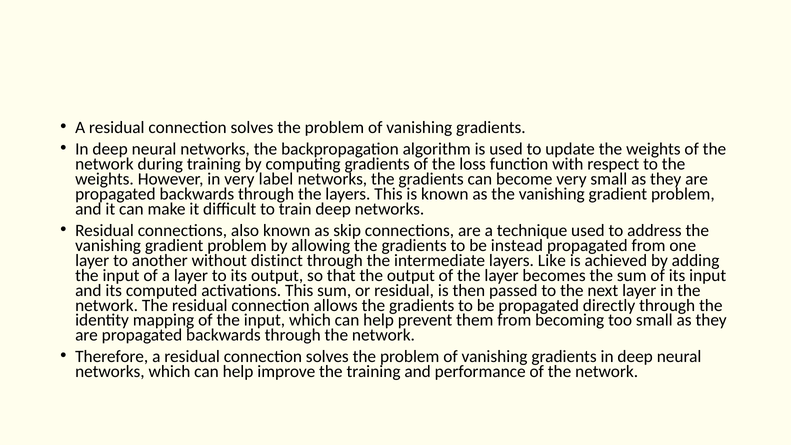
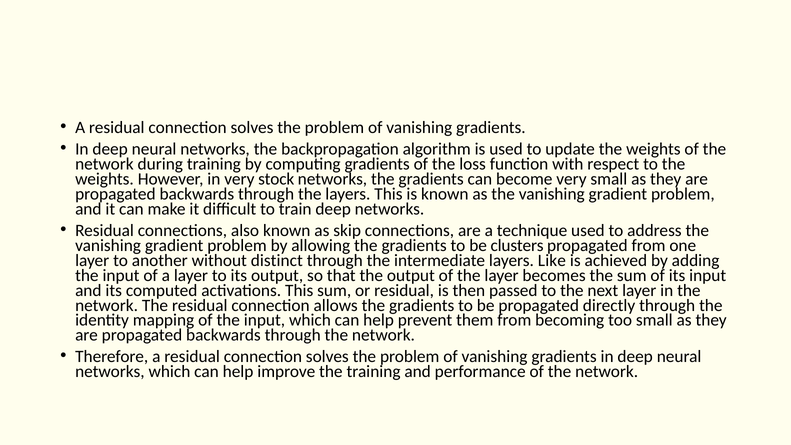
label: label -> stock (276, 179)
instead: instead -> clusters (517, 245)
